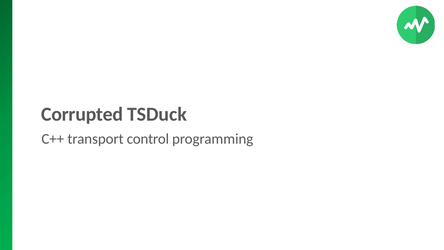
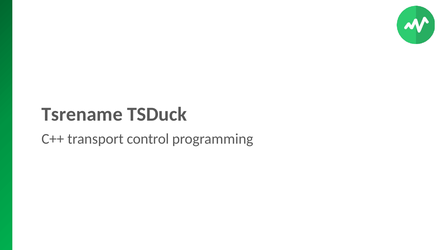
Corrupted: Corrupted -> Tsrename (82, 114)
